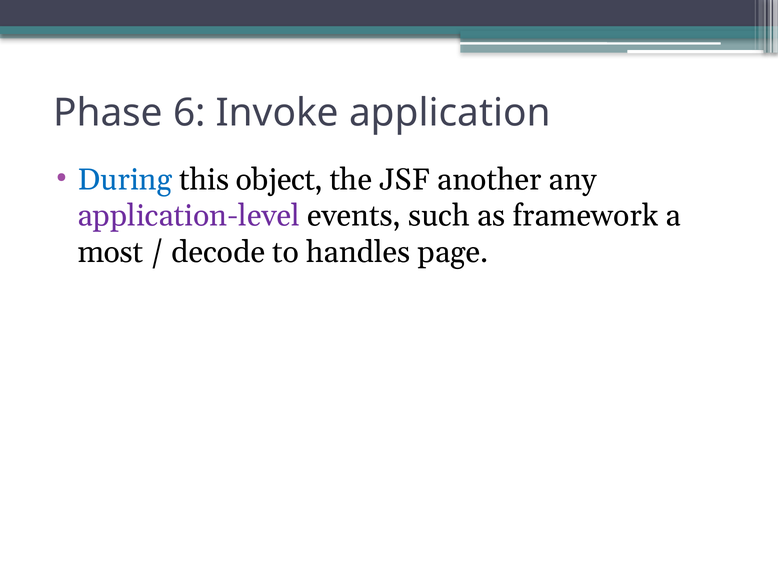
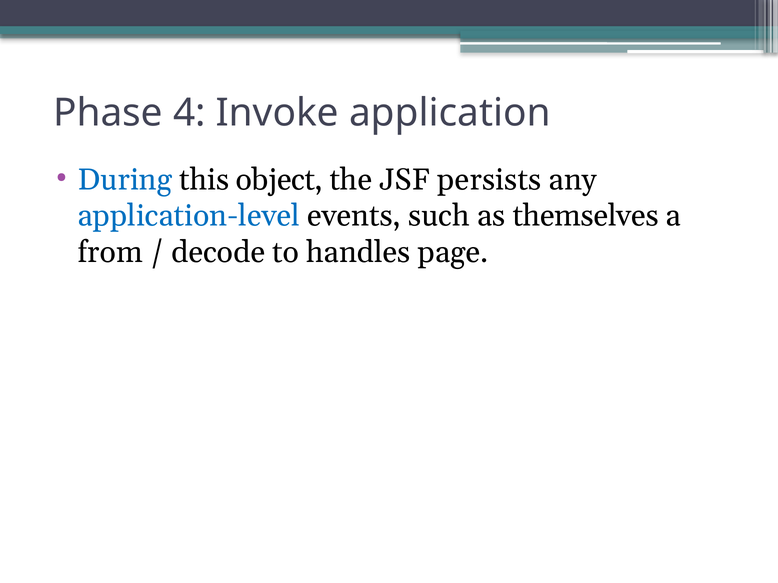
6: 6 -> 4 (189, 113)
another: another -> persists (489, 180)
application-level colour: purple -> blue (189, 216)
framework: framework -> themselves (586, 216)
most: most -> from (110, 252)
